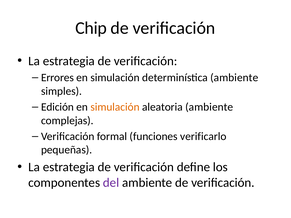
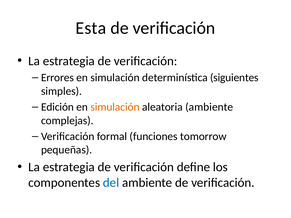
Chip: Chip -> Esta (91, 28)
determinística ambiente: ambiente -> siguientes (234, 78)
verificarlo: verificarlo -> tomorrow (203, 136)
del colour: purple -> blue (111, 183)
